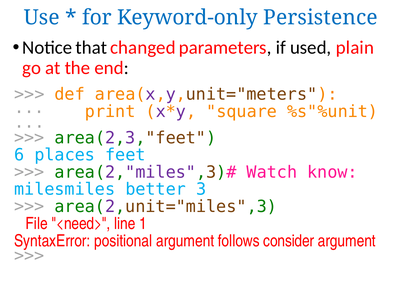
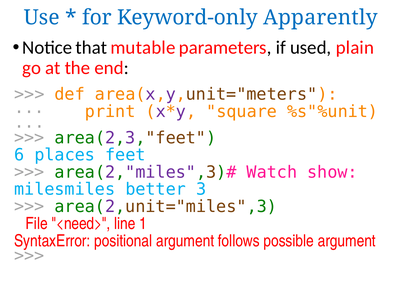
Persistence: Persistence -> Apparently (320, 18)
changed: changed -> mutable (143, 47)
know: know -> show (332, 172)
consider: consider -> possible (289, 240)
